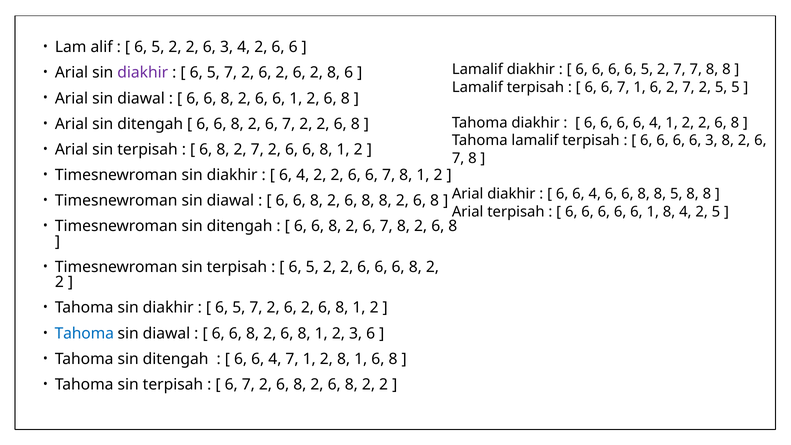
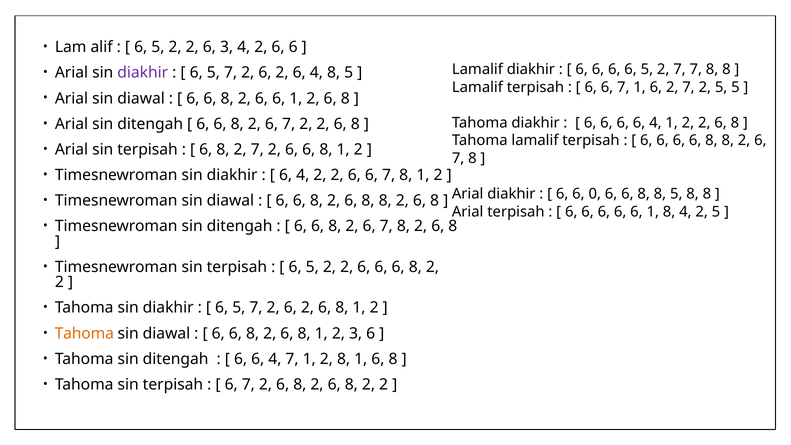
6 2 6 2: 2 -> 4 (316, 73)
6: 6 -> 5 (349, 73)
3: 3 -> 8 (711, 141)
4: 4 -> 0 (595, 194)
Tahoma colour: blue -> orange (84, 333)
